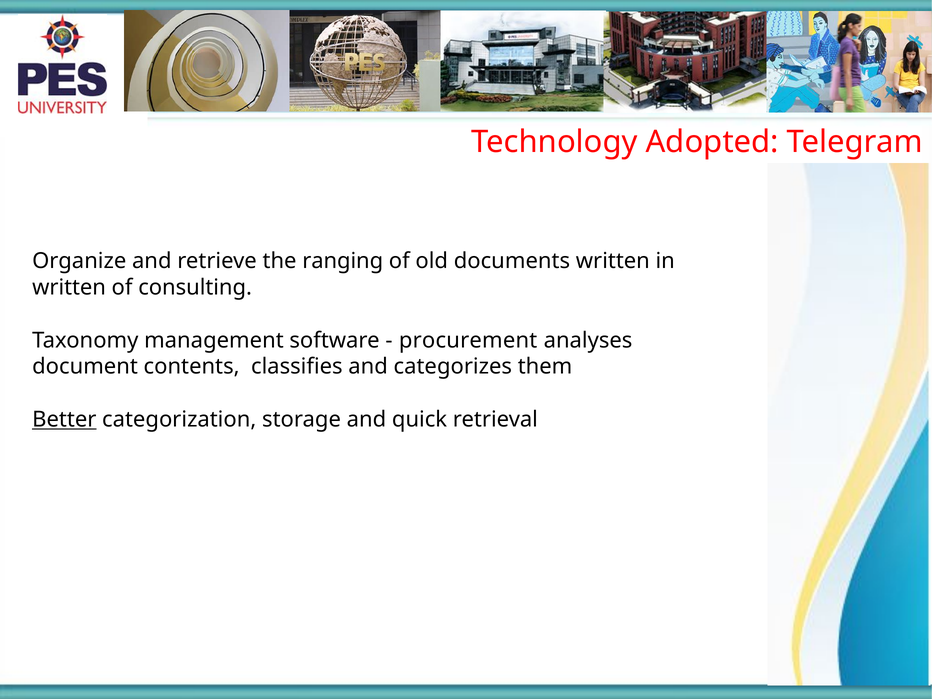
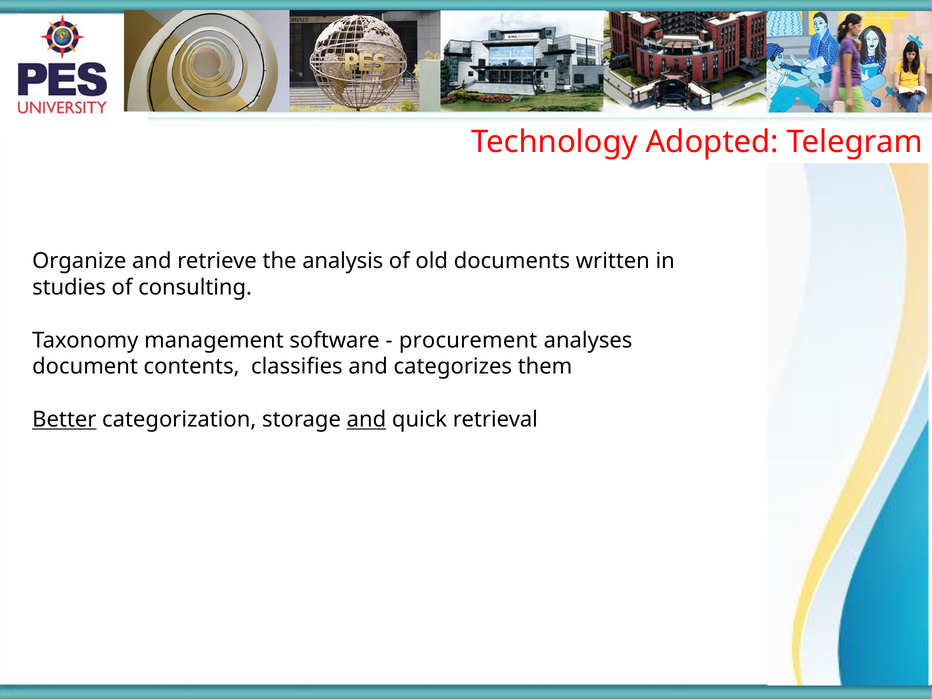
ranging: ranging -> analysis (343, 261)
written: written -> studies (69, 287)
and underline: none -> present (366, 420)
